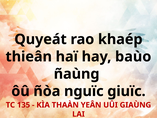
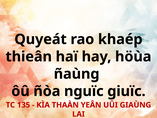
baùo: baùo -> höùa (133, 57)
